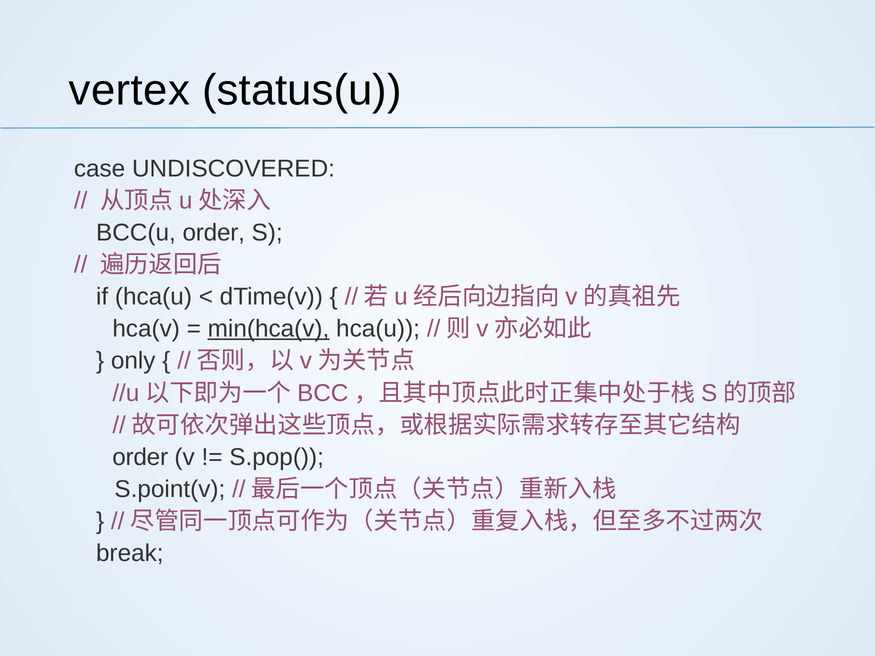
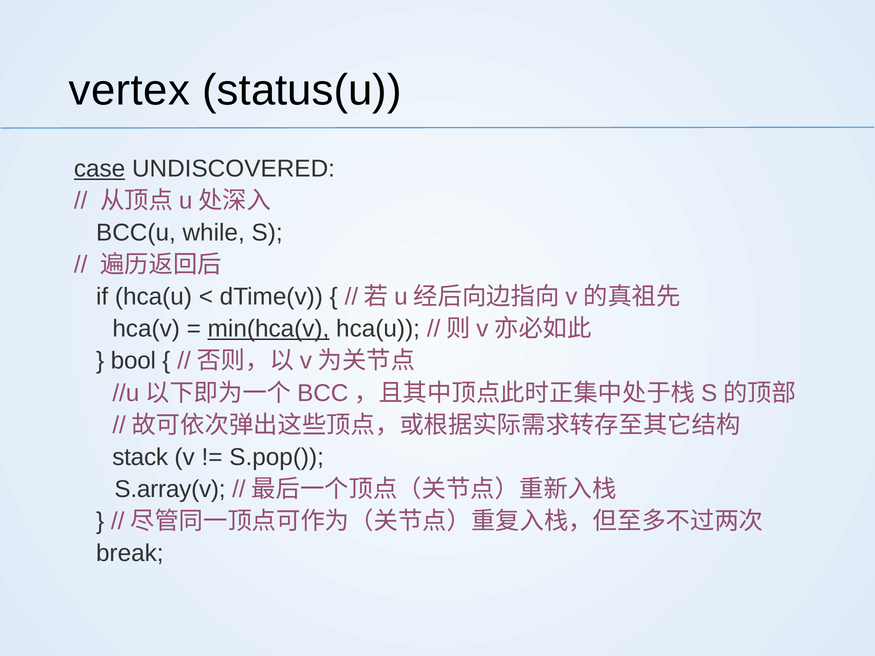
case underline: none -> present (100, 169)
BCC(u order: order -> while (214, 233)
only: only -> bool (133, 361)
order: order -> stack (140, 457)
S.point(v: S.point(v -> S.array(v (170, 489)
